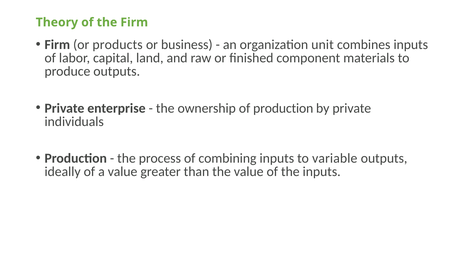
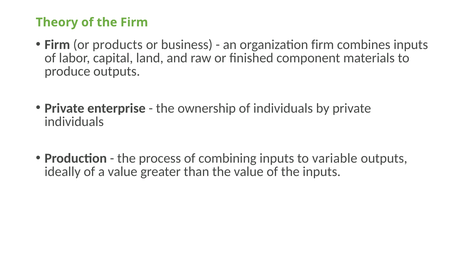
organization unit: unit -> firm (323, 45)
of production: production -> individuals (283, 108)
